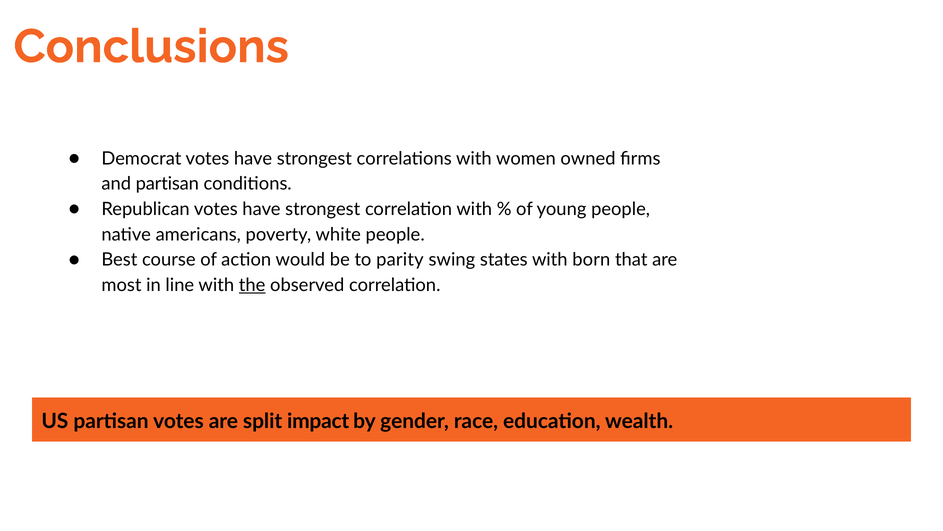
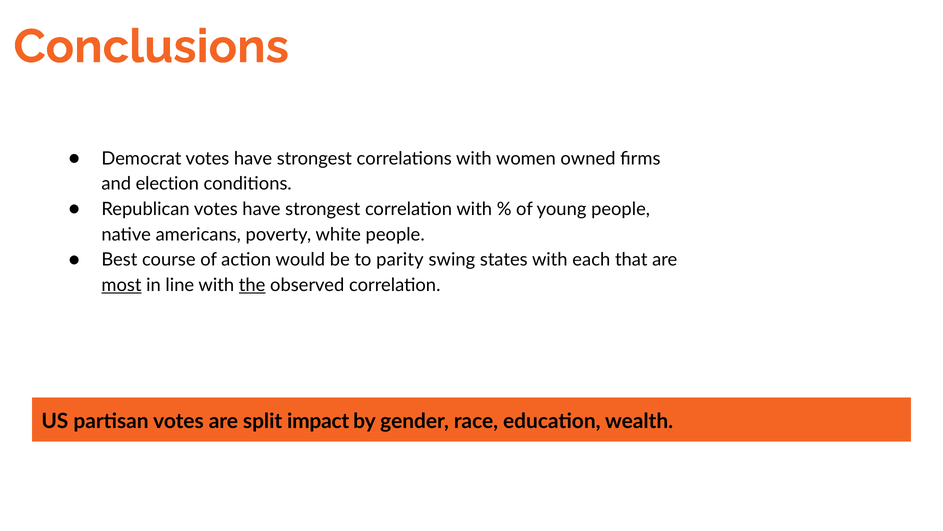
and partisan: partisan -> election (167, 184)
born: born -> each (591, 260)
most underline: none -> present (121, 285)
